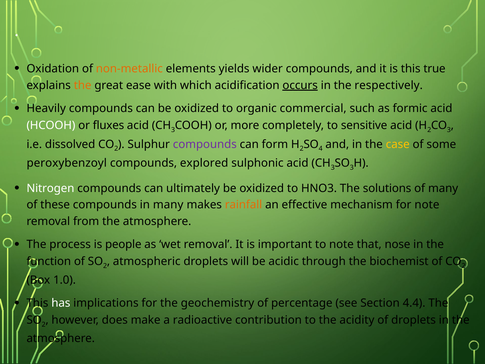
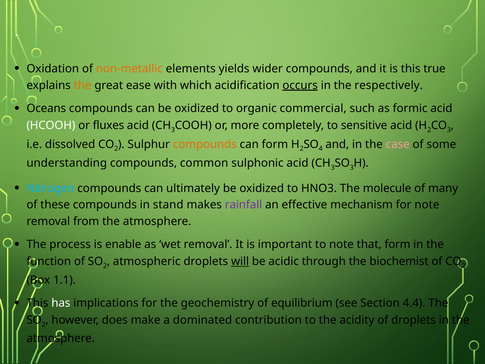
Heavily: Heavily -> Oceans (46, 108)
compounds colour: purple -> orange (205, 144)
case colour: yellow -> pink (398, 144)
peroxybenzoyl: peroxybenzoyl -> understanding (67, 163)
explored: explored -> common (204, 163)
Nitrogen colour: white -> light blue (50, 188)
solutions: solutions -> molecule (387, 188)
in many: many -> stand (168, 205)
rainfall colour: orange -> purple (244, 205)
people: people -> enable (123, 244)
that nose: nose -> form (397, 244)
will underline: none -> present (240, 261)
1.0: 1.0 -> 1.1 (65, 280)
percentage: percentage -> equilibrium (302, 303)
radioactive: radioactive -> dominated (202, 320)
